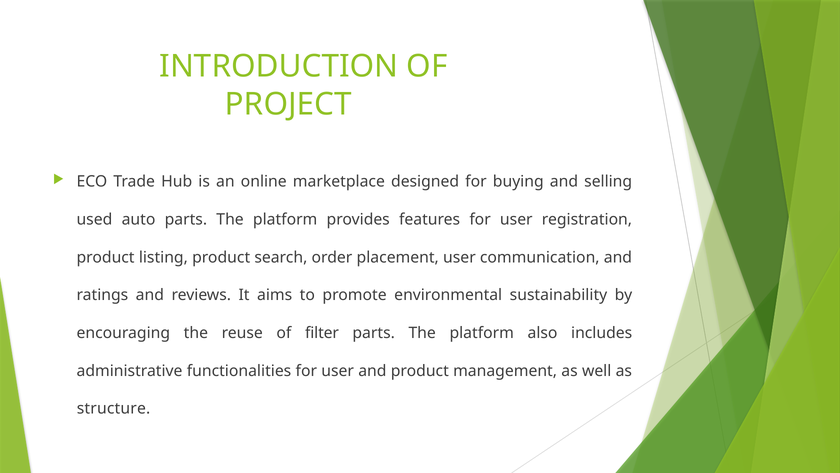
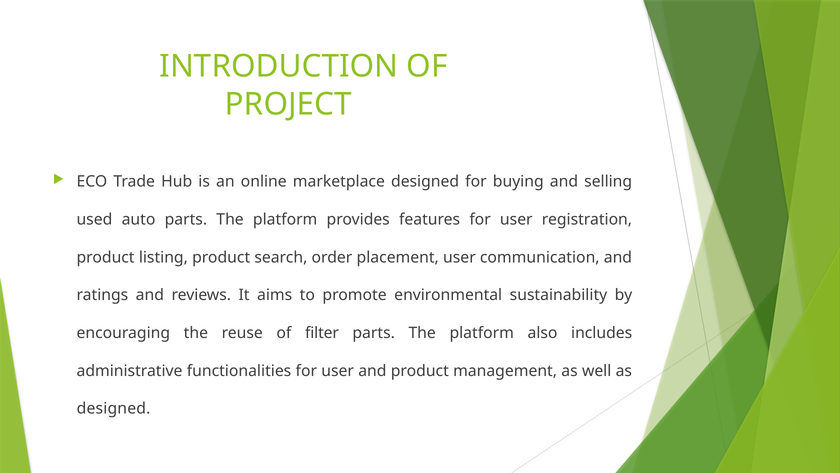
structure: structure -> designed (114, 408)
